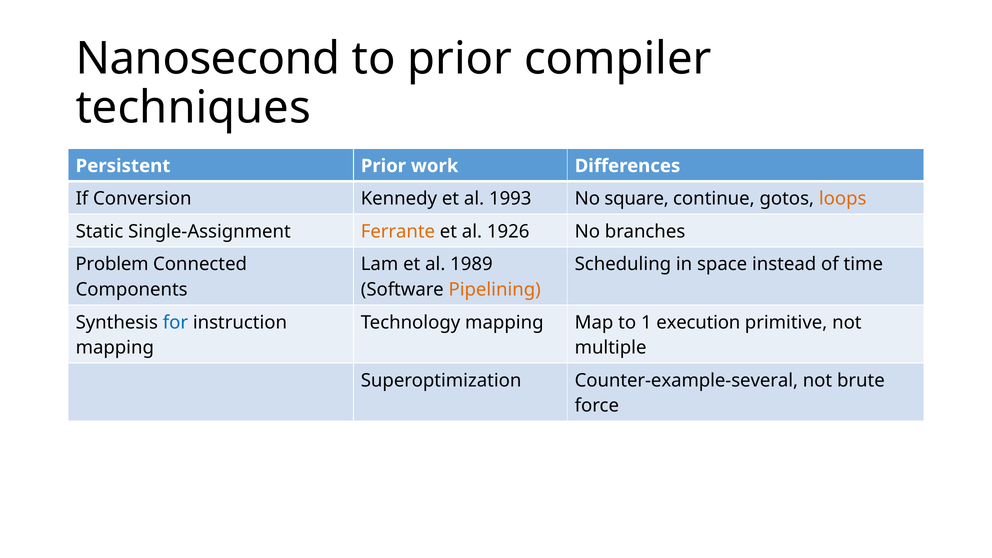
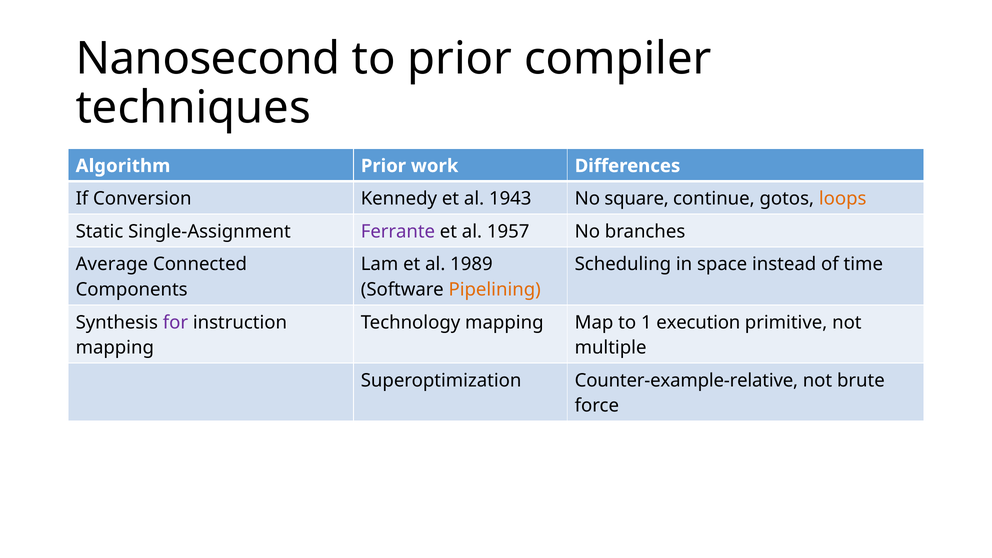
Persistent: Persistent -> Algorithm (123, 166)
1993: 1993 -> 1943 (510, 199)
Ferrante colour: orange -> purple (398, 232)
1926: 1926 -> 1957 (508, 232)
Problem: Problem -> Average (112, 264)
for colour: blue -> purple (175, 322)
Counter-example-several: Counter-example-several -> Counter-example-relative (686, 380)
